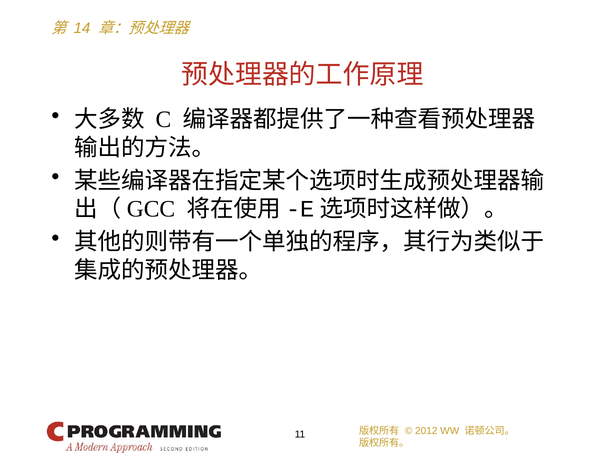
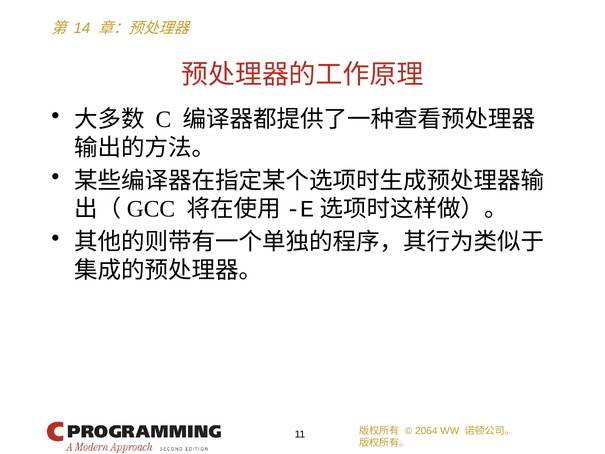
2012: 2012 -> 2064 (426, 431)
